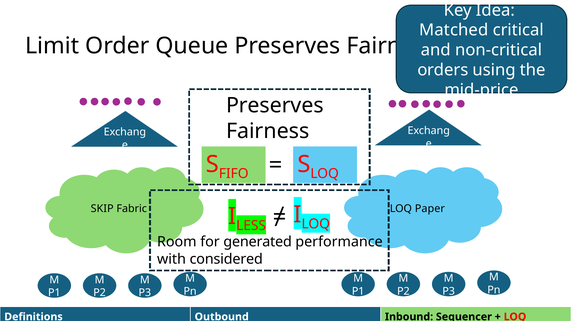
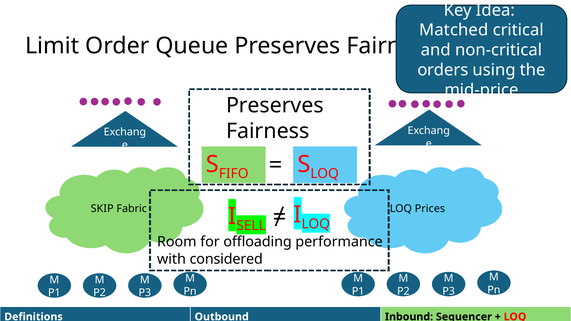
Paper: Paper -> Prices (430, 209)
LESS: LESS -> SELL (251, 226)
generated: generated -> offloading (258, 242)
